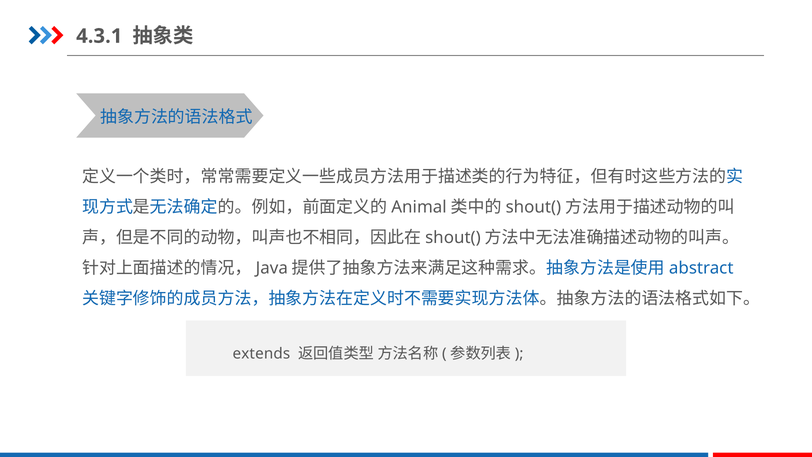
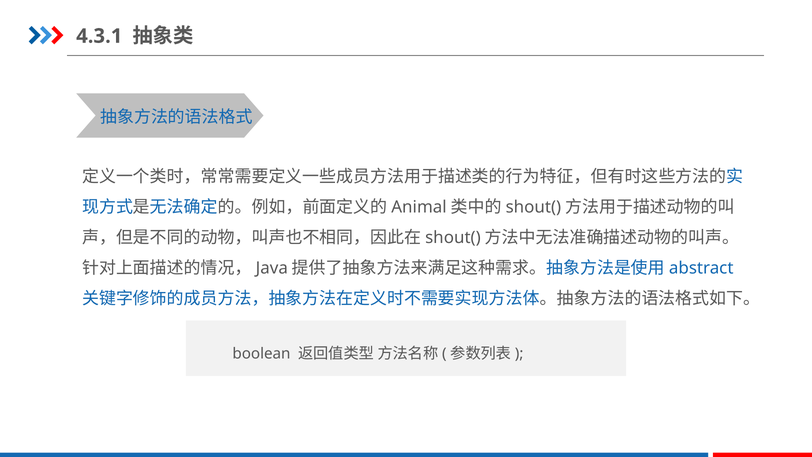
extends: extends -> boolean (261, 354)
